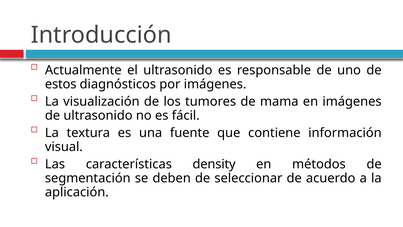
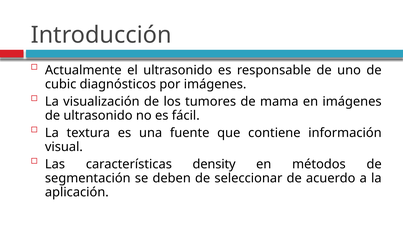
estos: estos -> cubic (61, 84)
